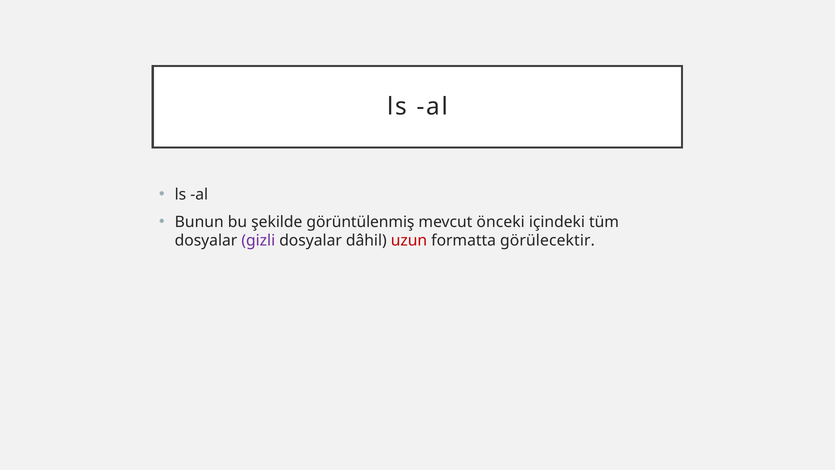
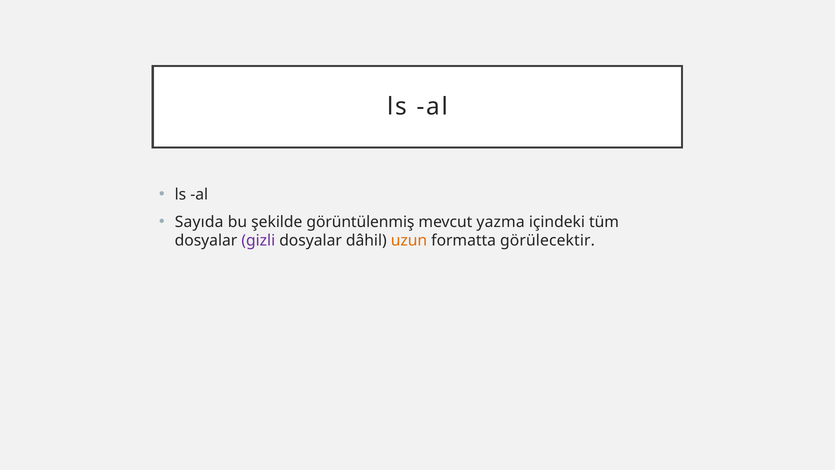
Bunun: Bunun -> Sayıda (199, 222)
önceki: önceki -> yazma (501, 222)
uzun colour: red -> orange (409, 241)
